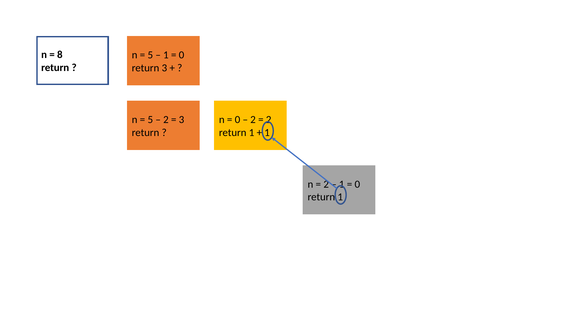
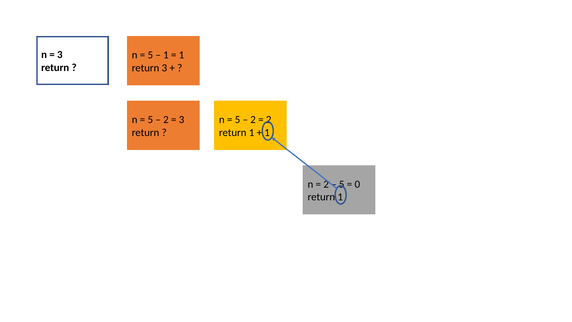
8: 8 -> 3 (60, 55)
0: 0 -> 1 (182, 55)
0: 0 -> 5 (237, 120)
1: 1 -> 5 (342, 184)
